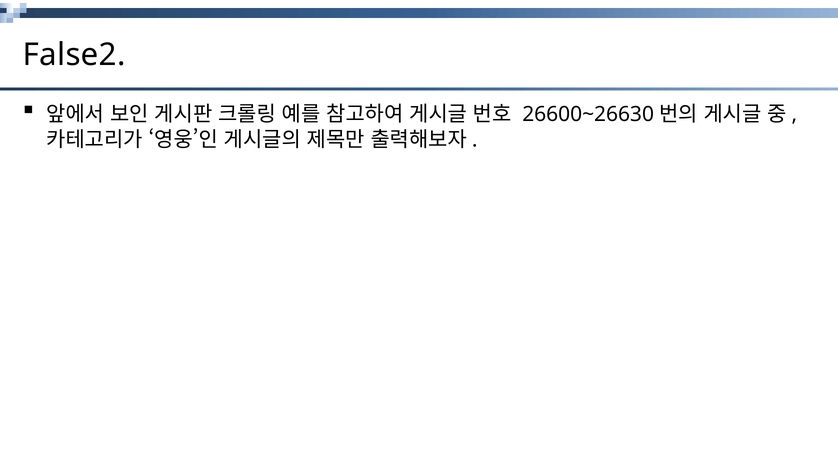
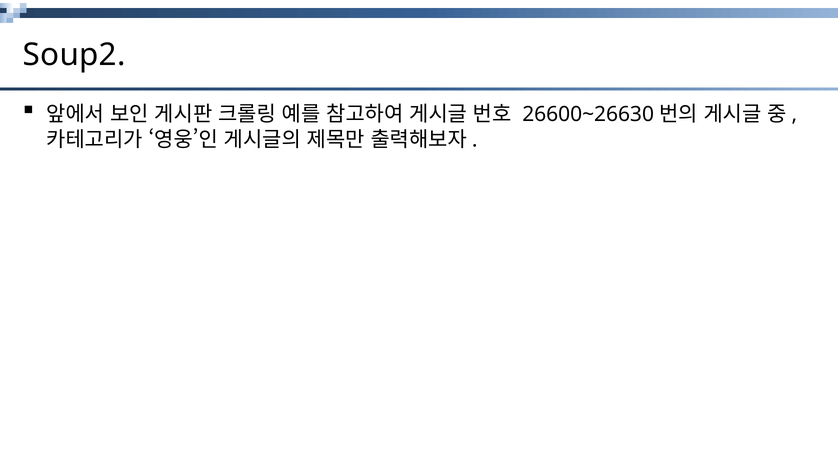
False2: False2 -> Soup2 (74, 55)
